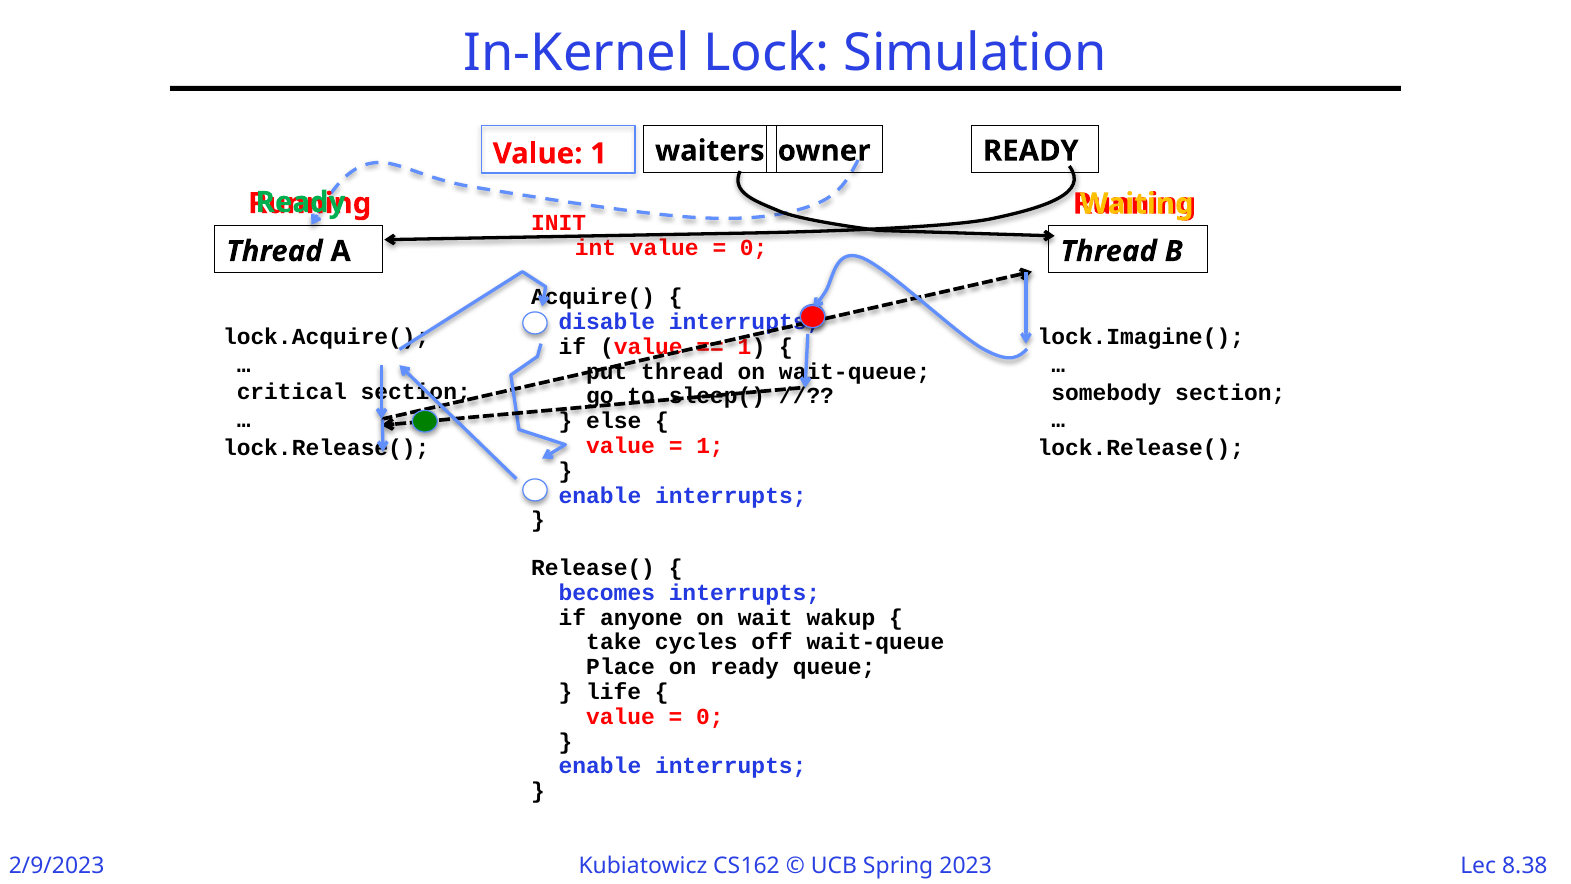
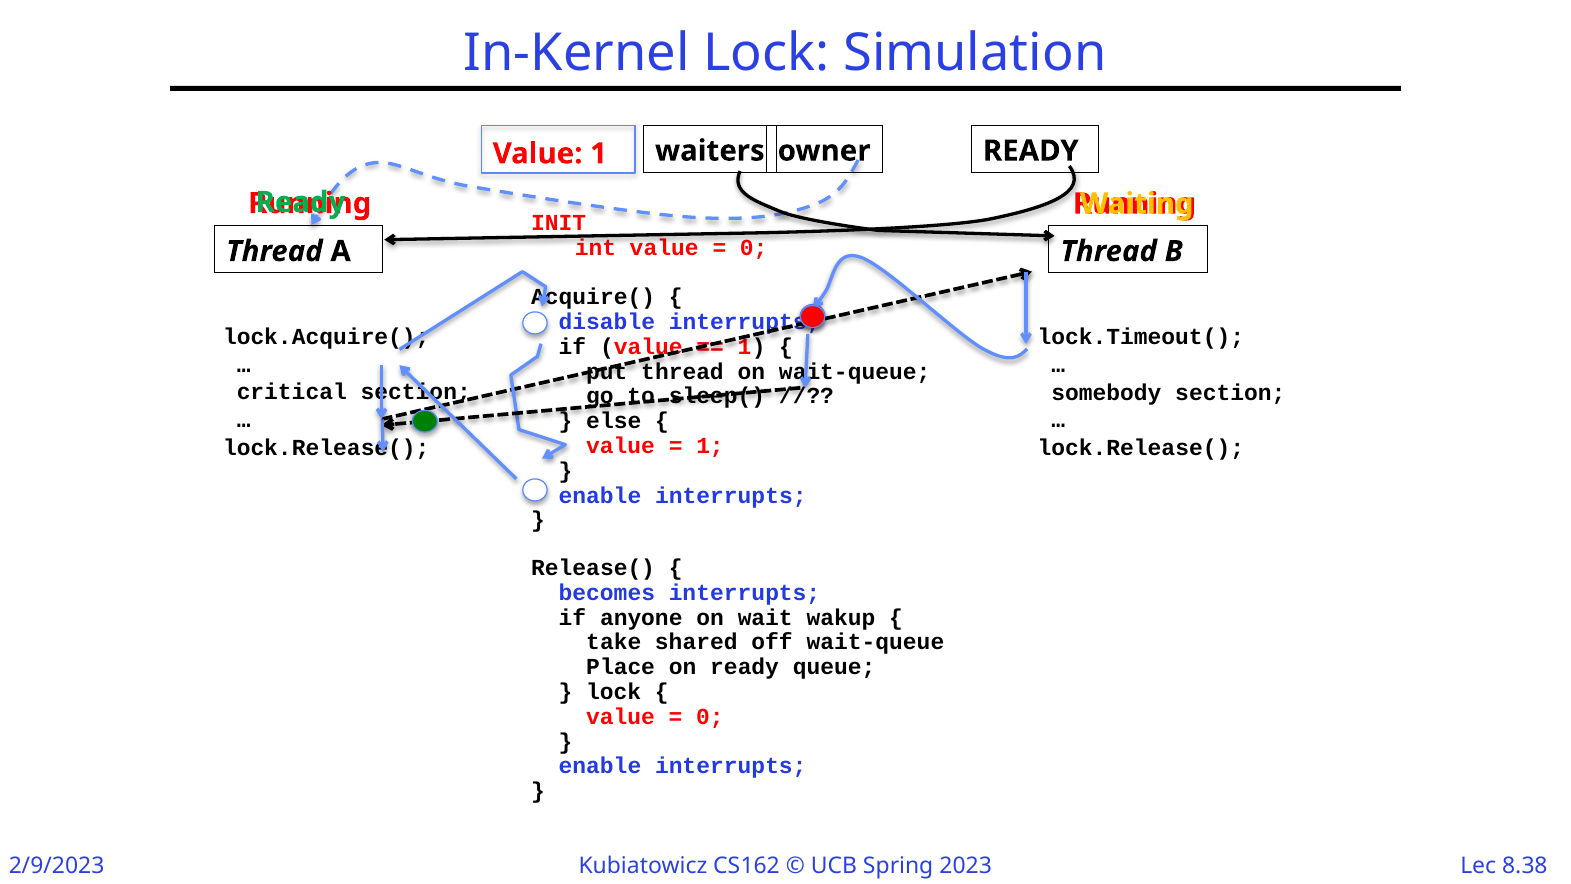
lock.Imagine(: lock.Imagine( -> lock.Timeout( (1141, 337)
cycles: cycles -> shared (696, 642)
life: life -> lock (614, 692)
